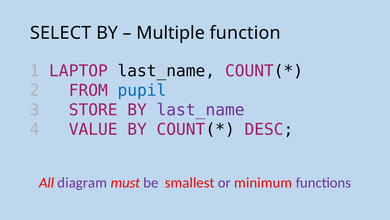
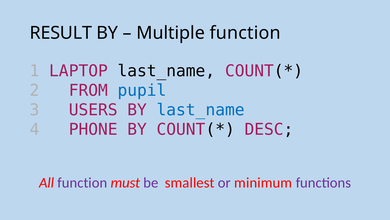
SELECT: SELECT -> RESULT (61, 33)
STORE: STORE -> USERS (93, 110)
last_name colour: purple -> blue (201, 110)
VALUE: VALUE -> PHONE (93, 129)
All diagram: diagram -> function (82, 182)
